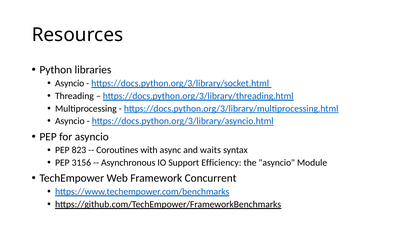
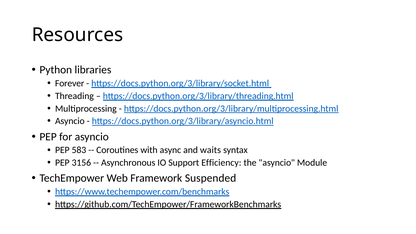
Asyncio: Asyncio -> Forever (70, 83)
823: 823 -> 583 (79, 150)
Concurrent: Concurrent -> Suspended (211, 178)
